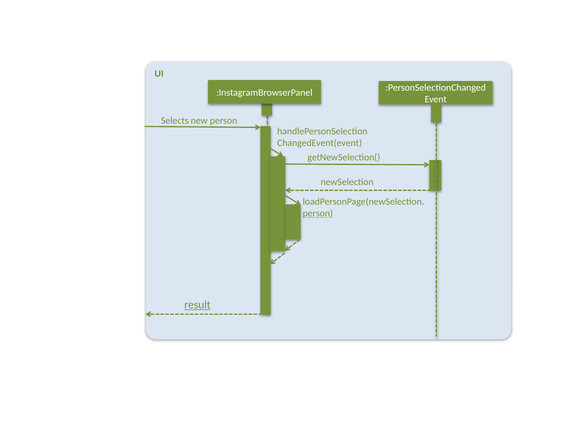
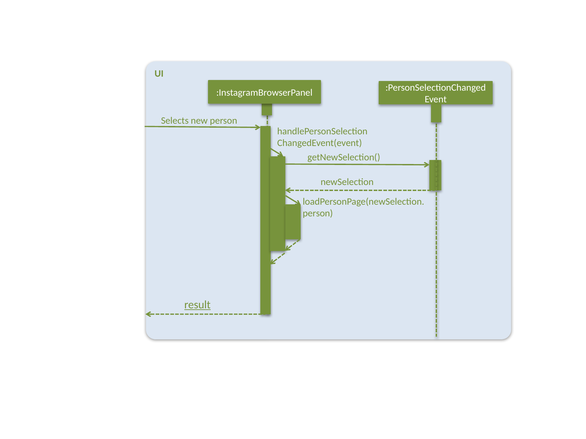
person underline: present -> none (318, 214)
